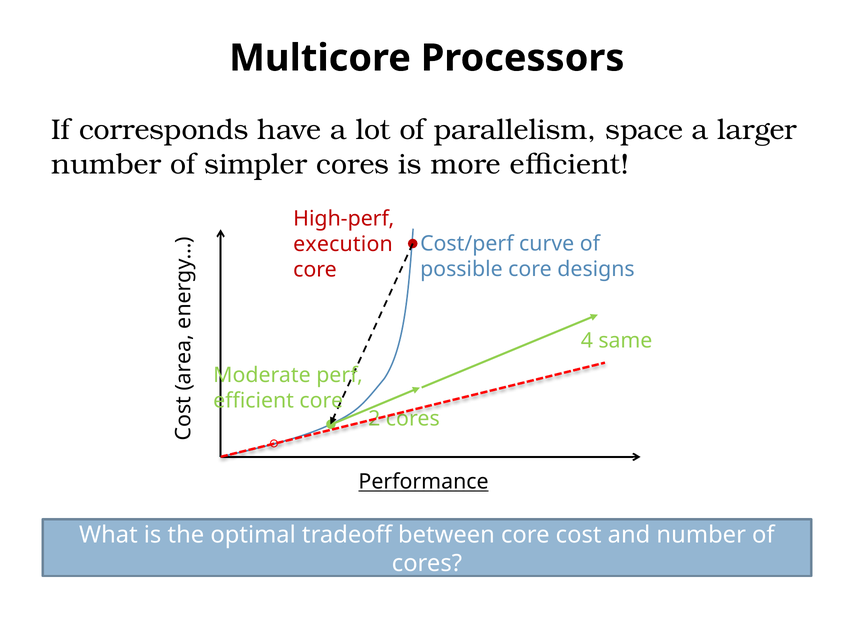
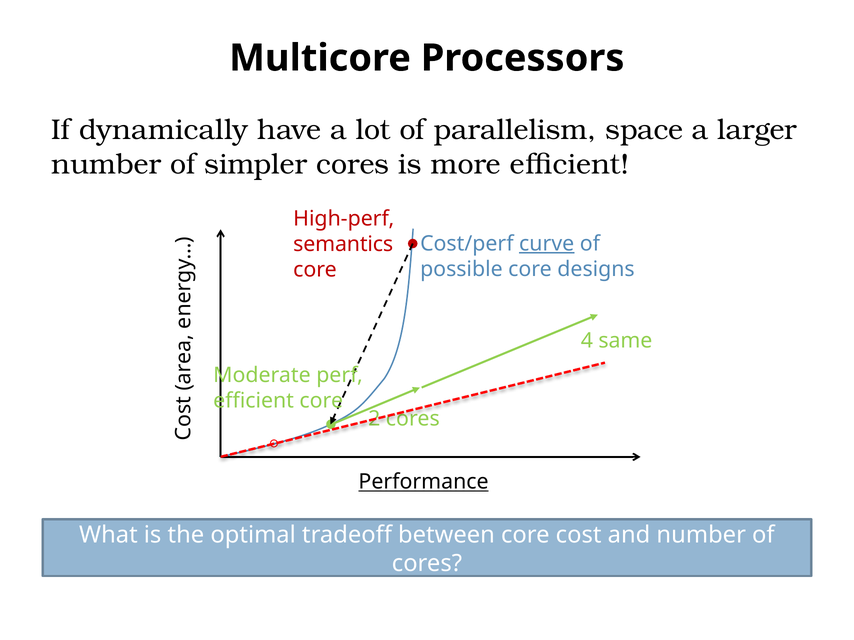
corresponds: corresponds -> dynamically (164, 130)
curve underline: none -> present (547, 244)
execution: execution -> semantics (343, 244)
